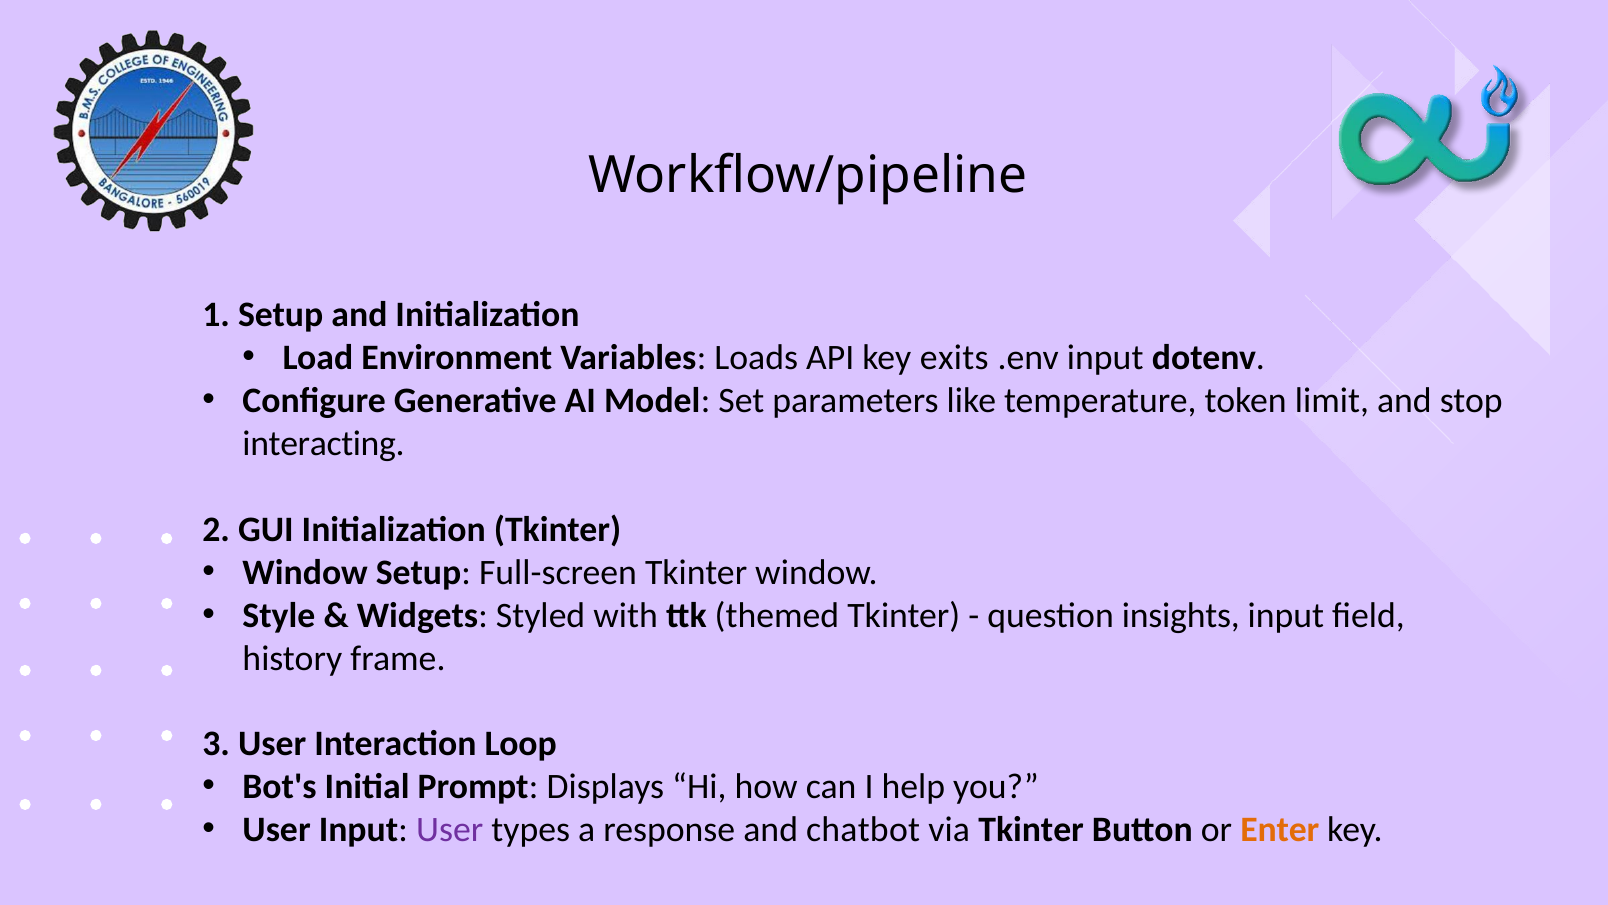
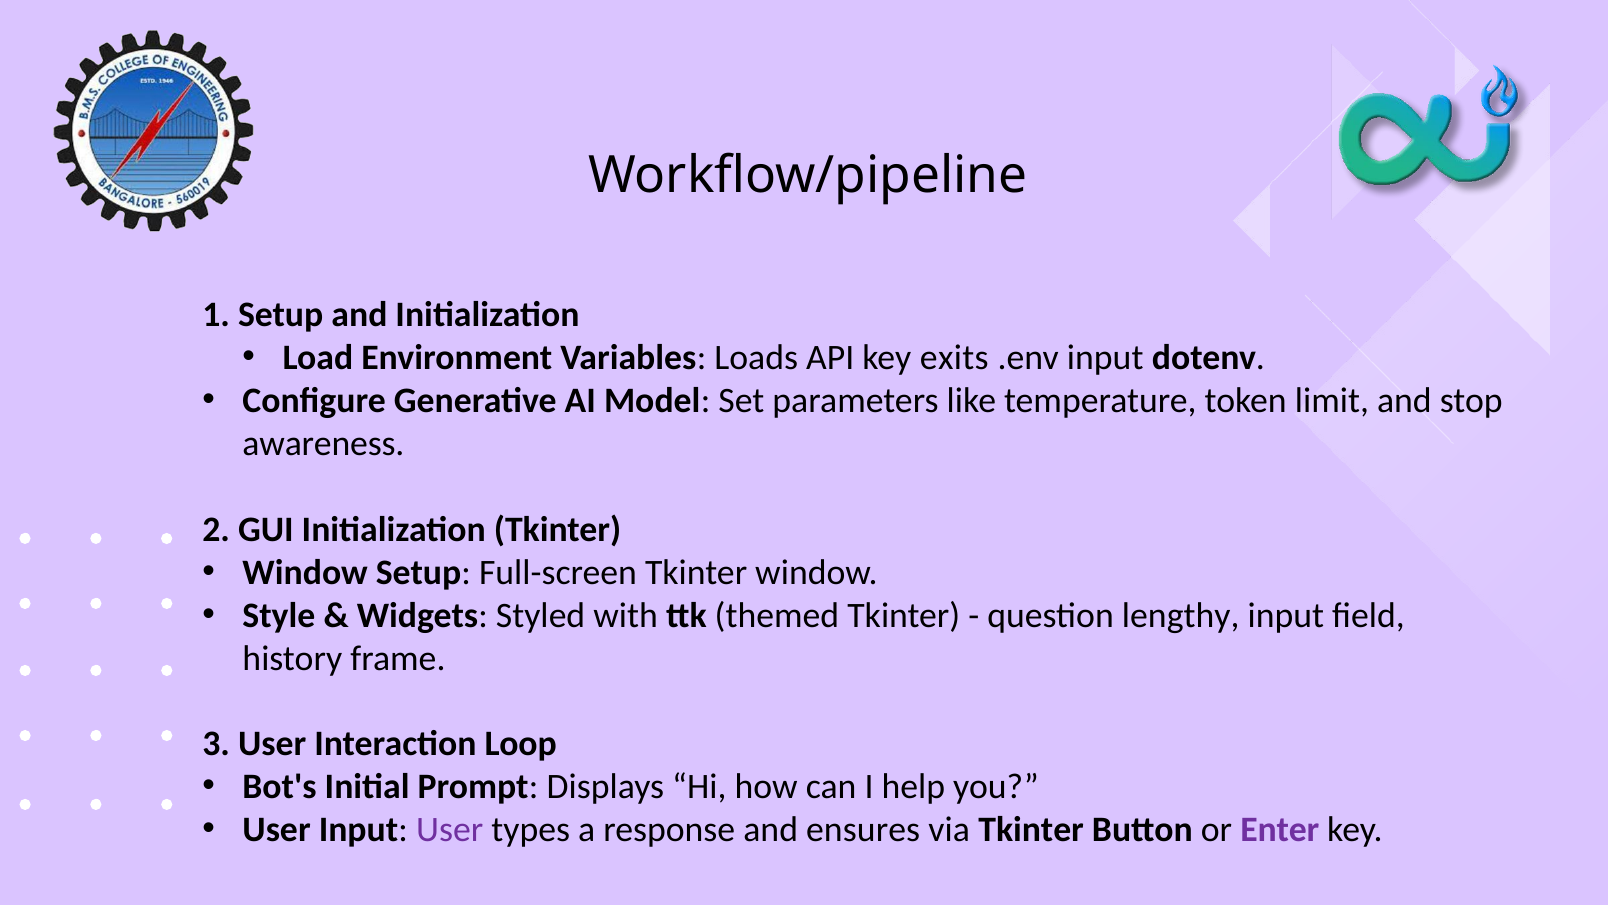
interacting: interacting -> awareness (323, 443)
insights: insights -> lengthy (1181, 615)
chatbot: chatbot -> ensures (863, 829)
Enter colour: orange -> purple (1280, 829)
